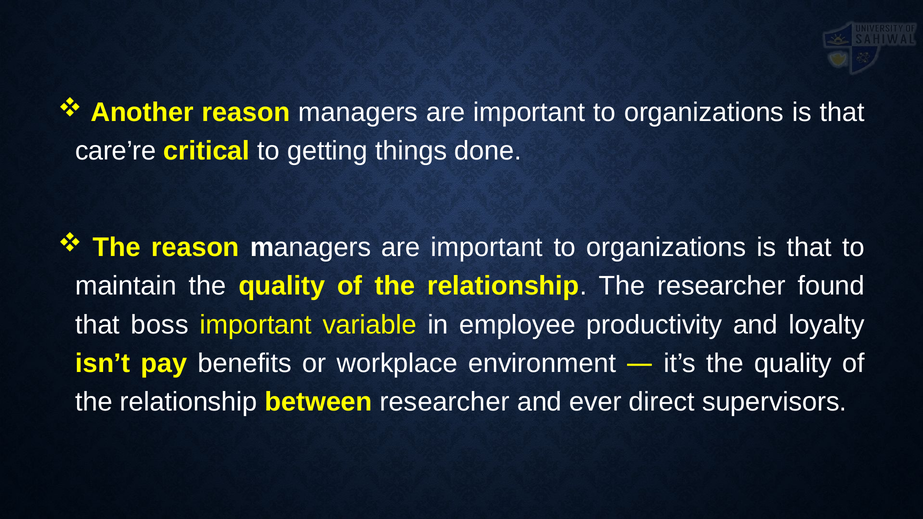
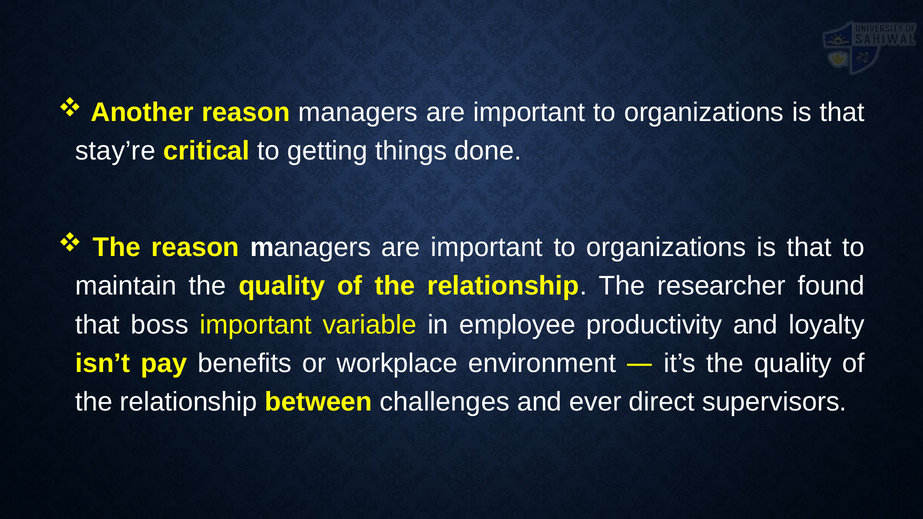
care’re: care’re -> stay’re (115, 151)
between researcher: researcher -> challenges (445, 402)
